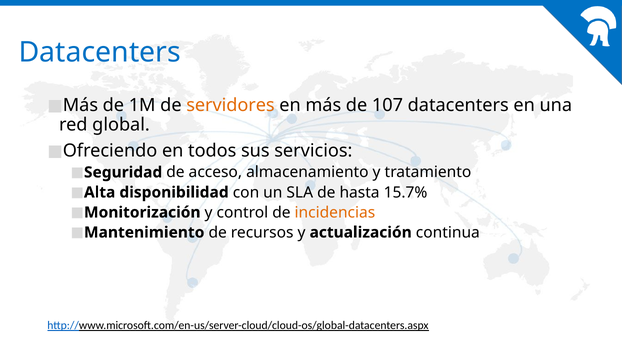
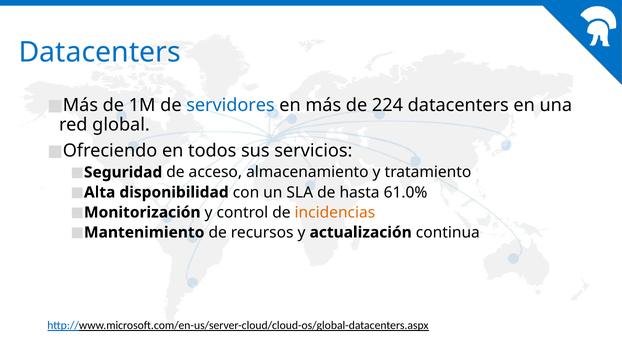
servidores colour: orange -> blue (230, 105)
107: 107 -> 224 (388, 105)
15.7%: 15.7% -> 61.0% (406, 192)
